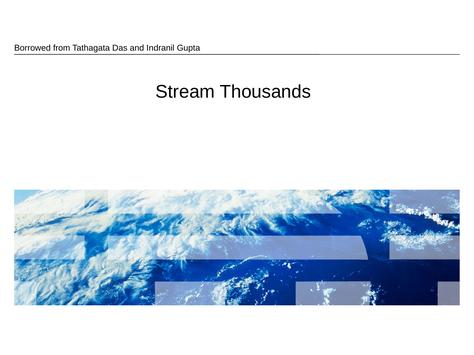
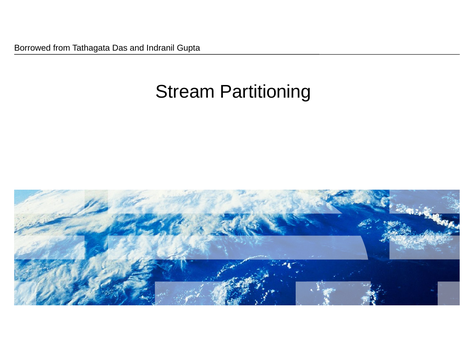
Thousands: Thousands -> Partitioning (266, 92)
